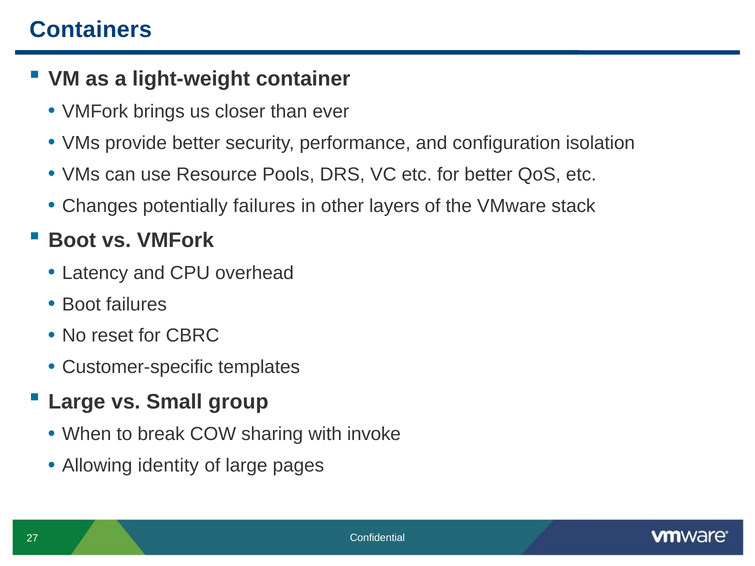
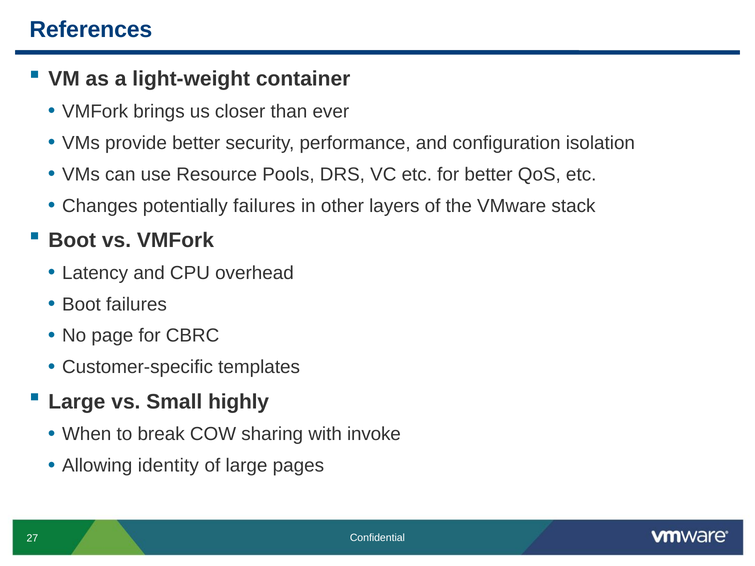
Containers: Containers -> References (91, 30)
reset: reset -> page (112, 336)
group: group -> highly (239, 402)
